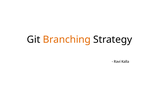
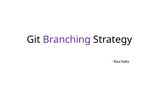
Branching colour: orange -> purple (67, 40)
